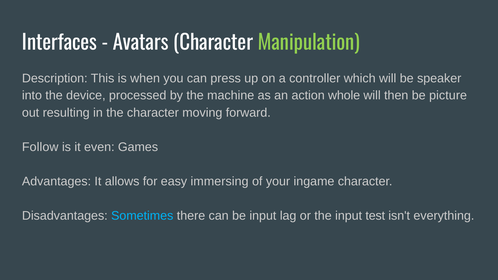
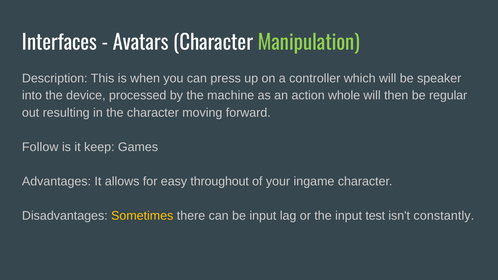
picture: picture -> regular (448, 95)
even: even -> keep (99, 147)
immersing: immersing -> throughout (220, 181)
Sometimes colour: light blue -> yellow (142, 216)
everything: everything -> constantly (444, 216)
